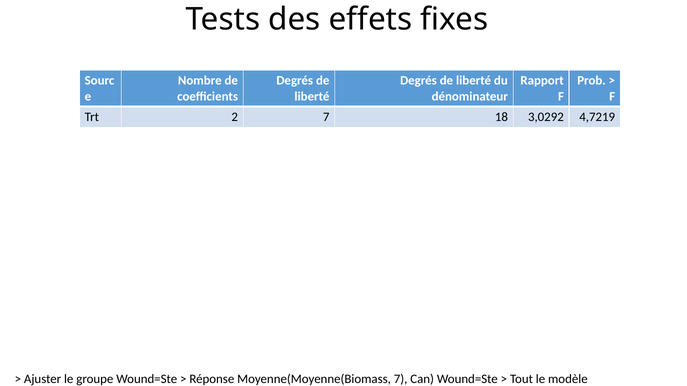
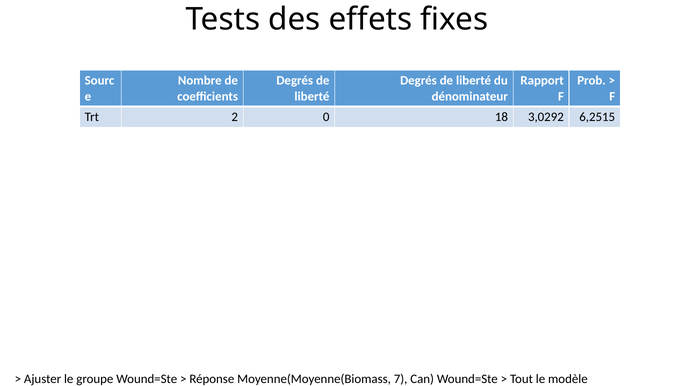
2 7: 7 -> 0 (326, 117)
4,7219: 4,7219 -> 6,2515 (597, 117)
